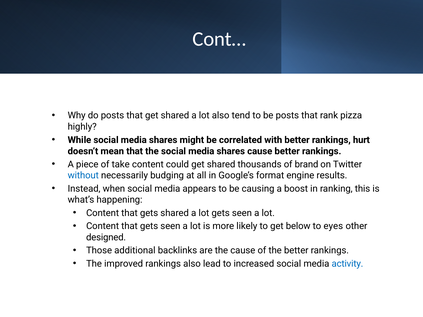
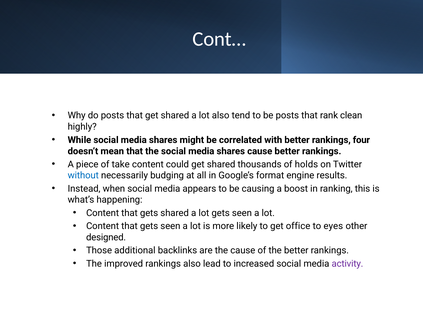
pizza: pizza -> clean (351, 116)
hurt: hurt -> four (361, 140)
brand: brand -> holds (306, 164)
below: below -> office (298, 226)
activity colour: blue -> purple (347, 264)
